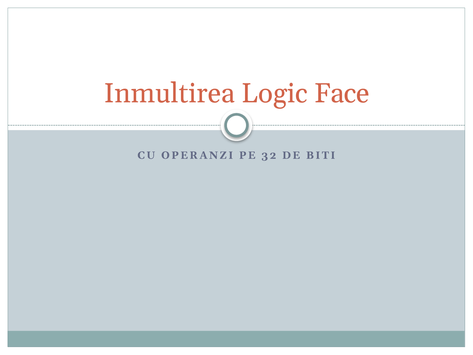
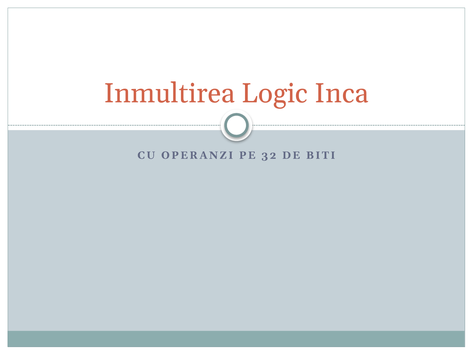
Face: Face -> Inca (342, 93)
